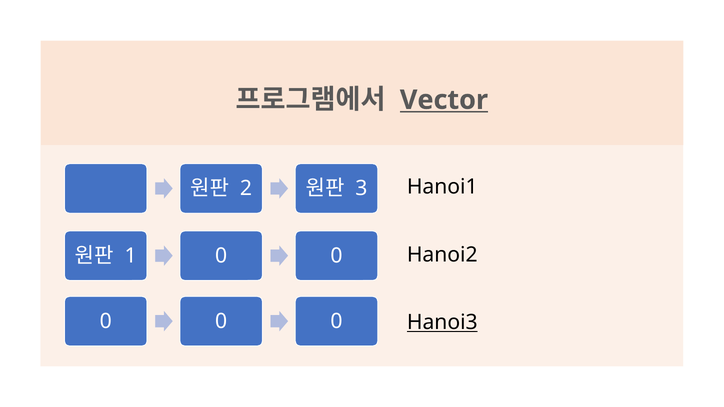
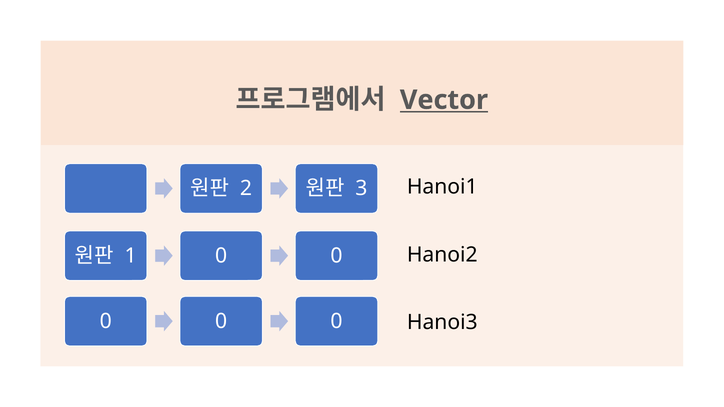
Hanoi3 underline: present -> none (442, 323)
